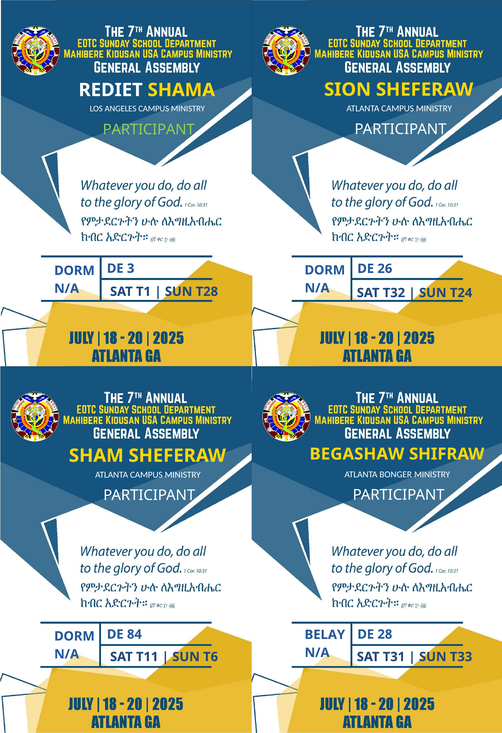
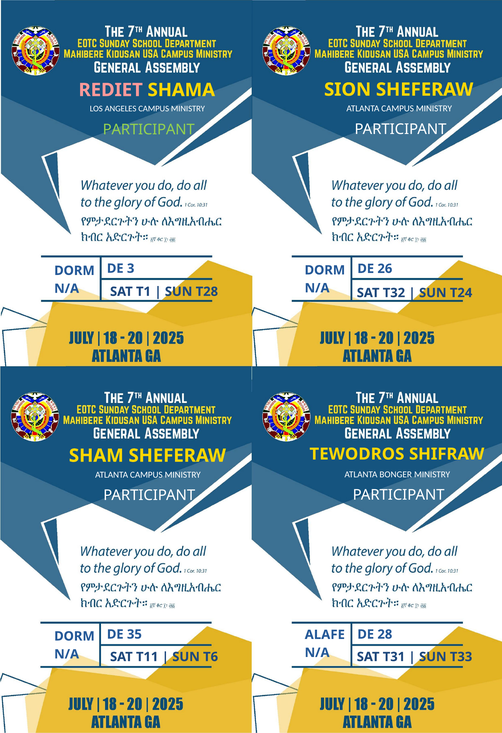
REDIET colour: white -> pink (111, 90)
BEGASHAW: BEGASHAW -> TEWODROS (357, 454)
84: 84 -> 35 (134, 634)
BELAY: BELAY -> ALAFE (325, 635)
